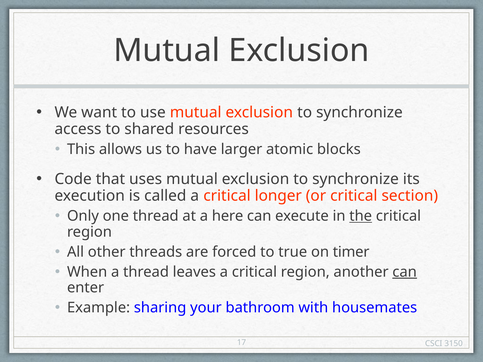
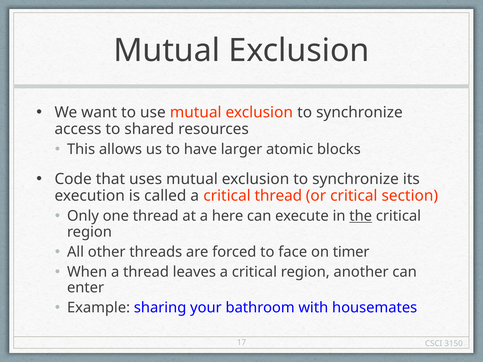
critical longer: longer -> thread (278, 196)
true: true -> face (293, 252)
can underline: present -> none (405, 272)
